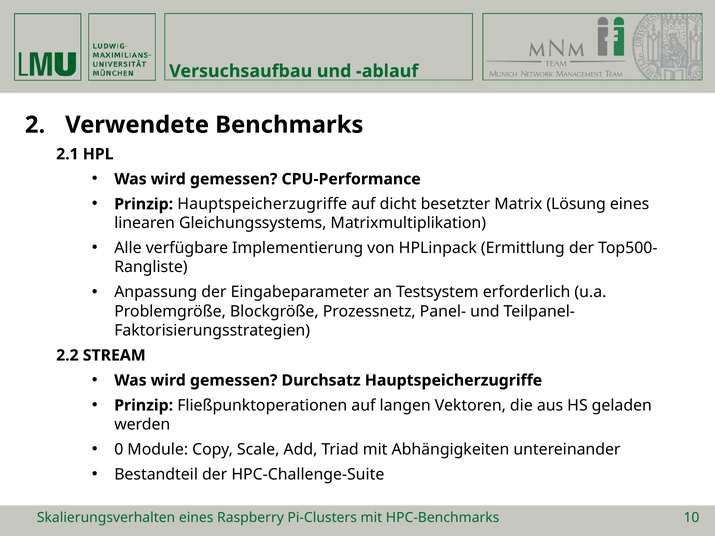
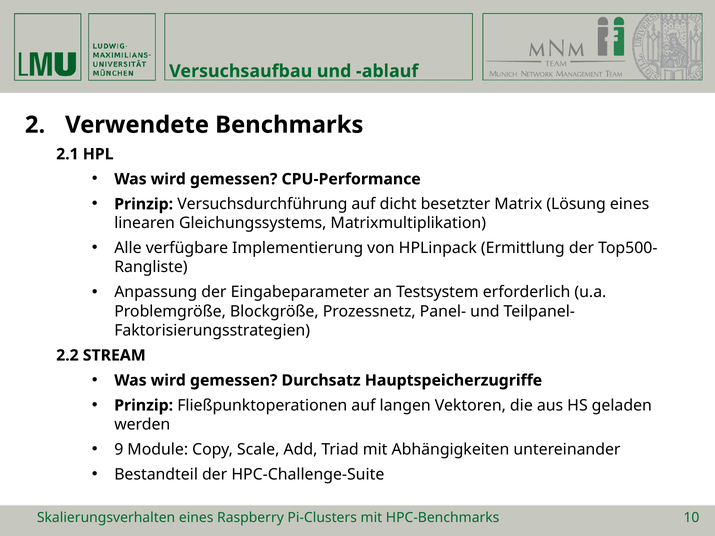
Prinzip Hauptspeicherzugriffe: Hauptspeicherzugriffe -> Versuchsdurchführung (262, 204)
0: 0 -> 9 (119, 450)
